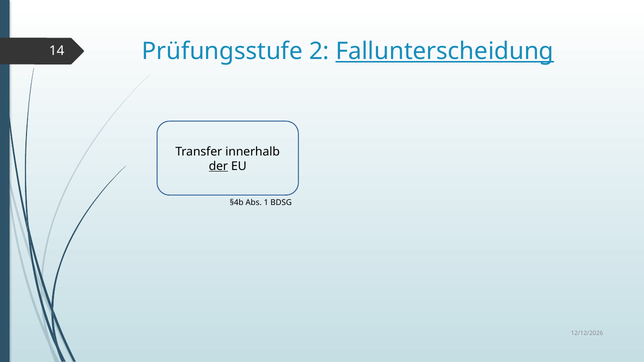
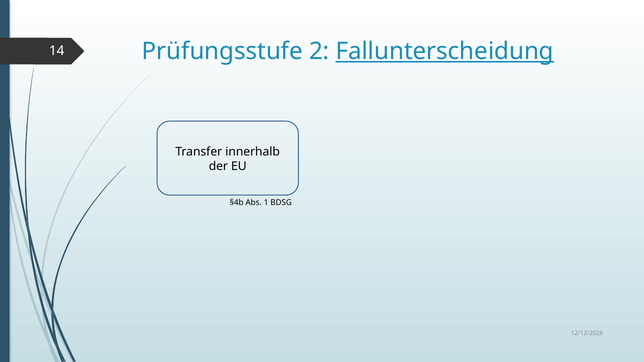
der underline: present -> none (218, 166)
